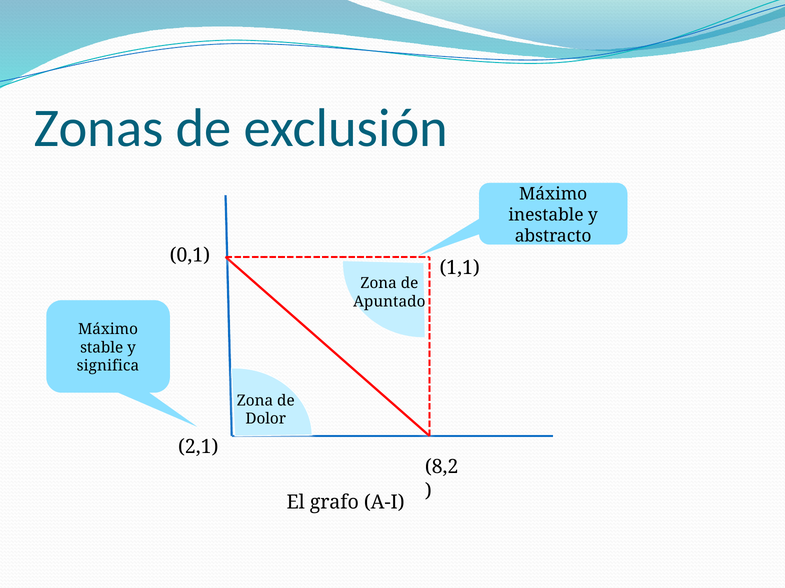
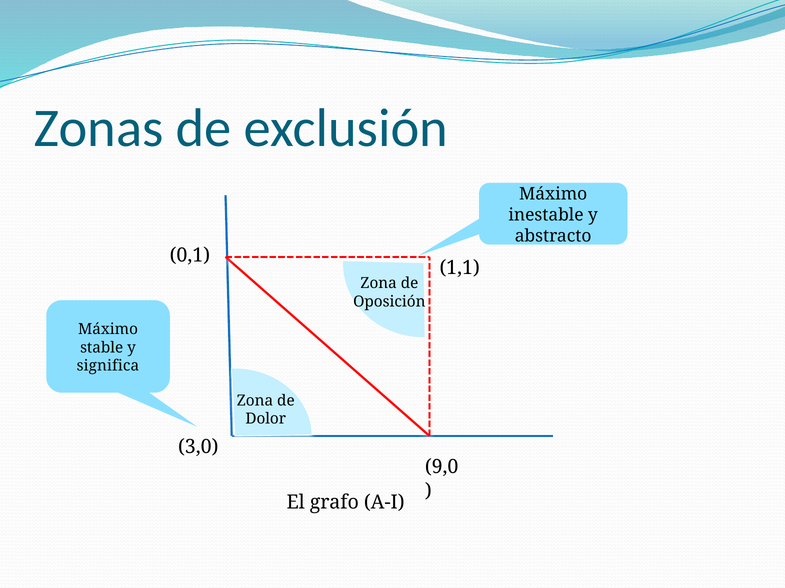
Apuntado: Apuntado -> Oposición (389, 302)
2,1: 2,1 -> 3,0 (198, 447)
8,2: 8,2 -> 9,0 (442, 468)
